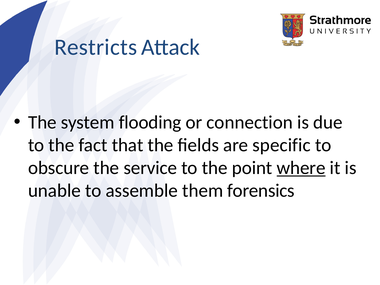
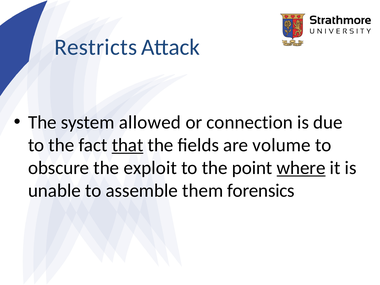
flooding: flooding -> allowed (150, 122)
that underline: none -> present (128, 145)
specific: specific -> volume (282, 145)
service: service -> exploit (150, 168)
